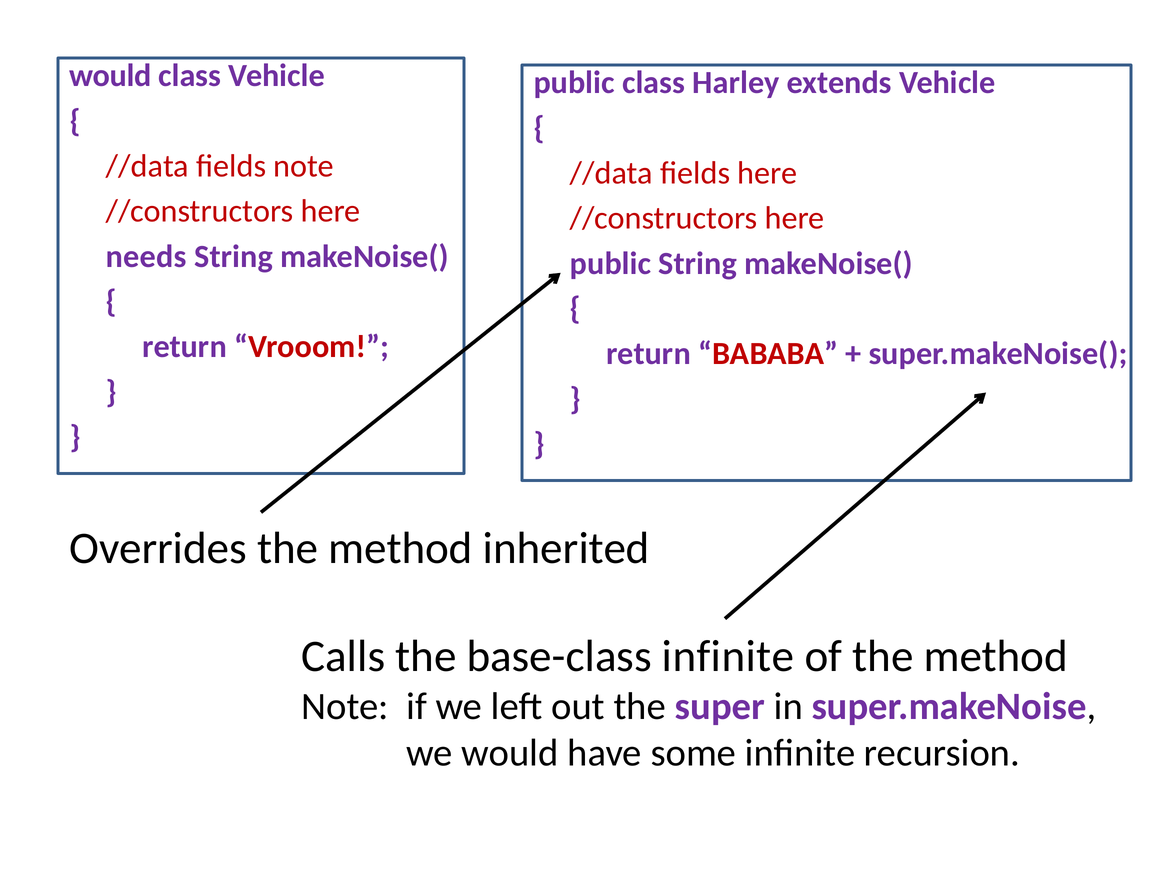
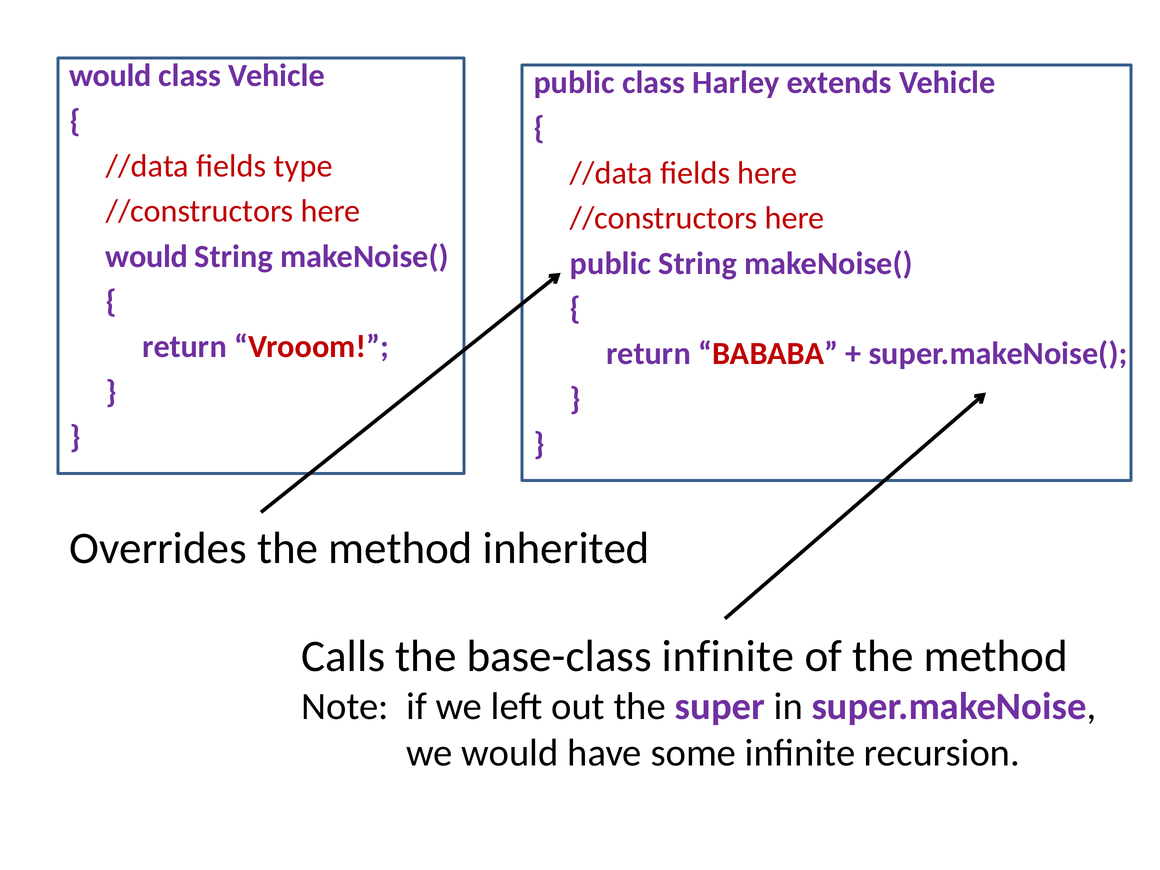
fields note: note -> type (303, 166)
needs: needs -> would (147, 256)
